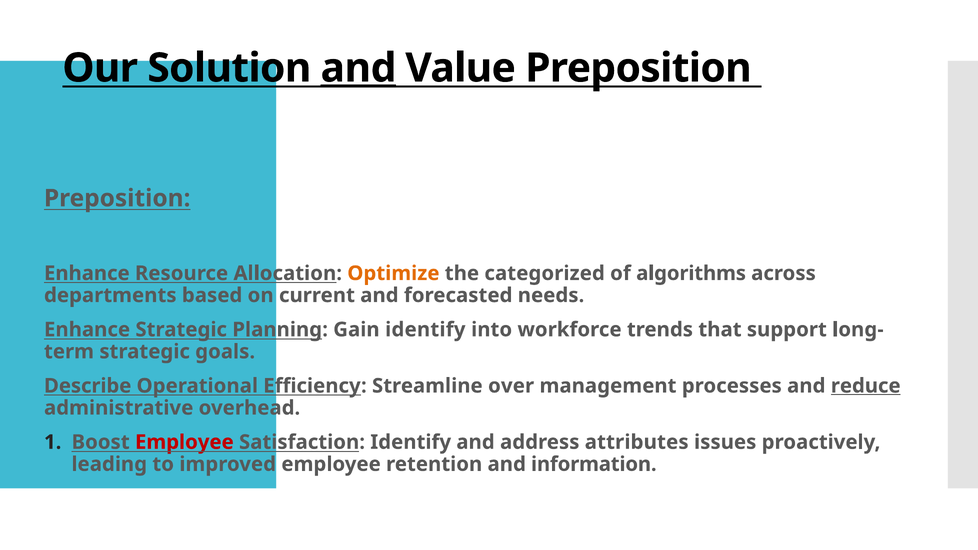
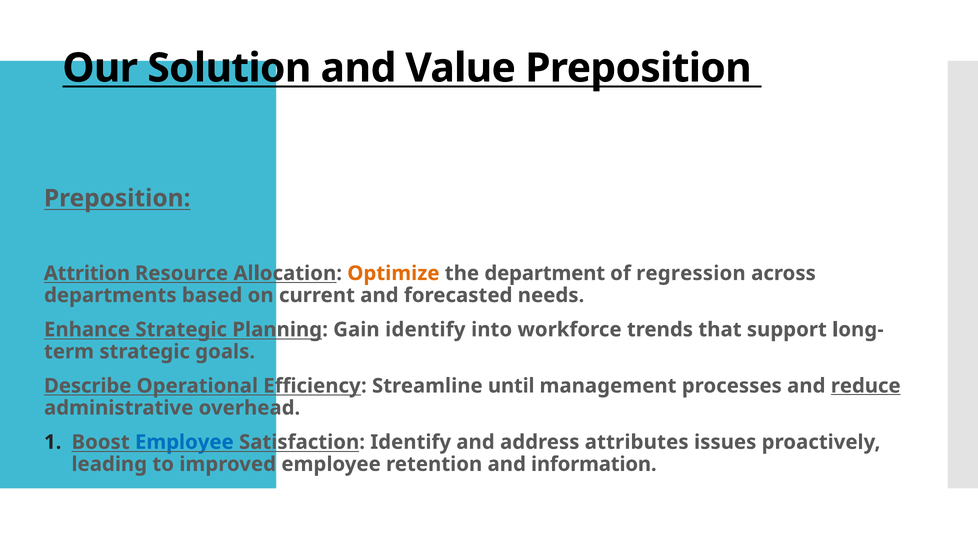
and underline: present -> none (358, 68)
Enhance: Enhance -> Attrition (87, 273)
categorized: categorized -> department (545, 273)
algorithms: algorithms -> regression (691, 273)
over: over -> until (511, 386)
Employee colour: red -> blue (184, 442)
